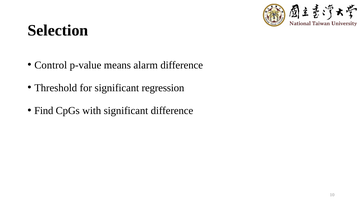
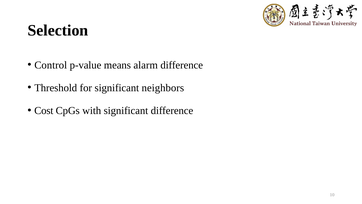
regression: regression -> neighbors (163, 88)
Find: Find -> Cost (44, 110)
